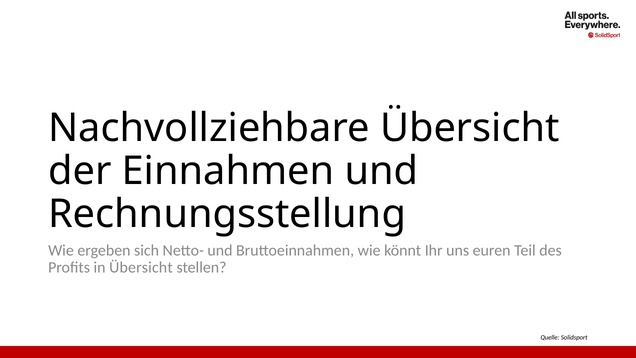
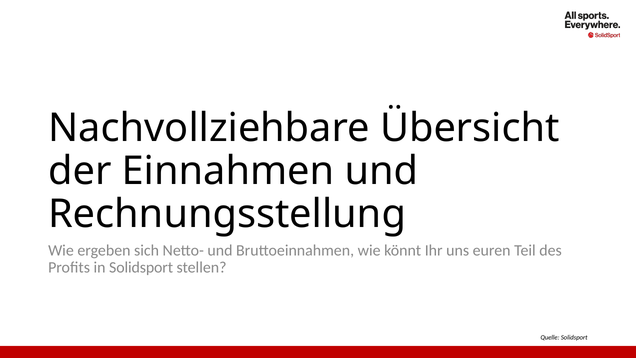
in Übersicht: Übersicht -> Solidsport (141, 267)
